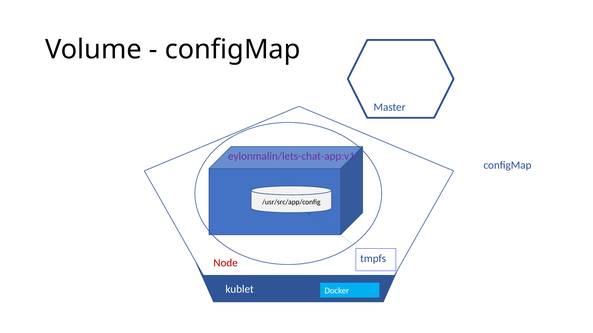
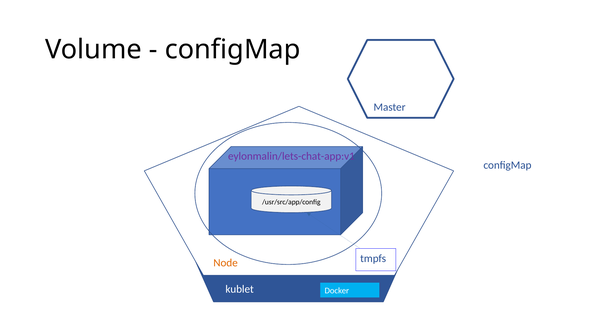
Node colour: red -> orange (226, 263)
